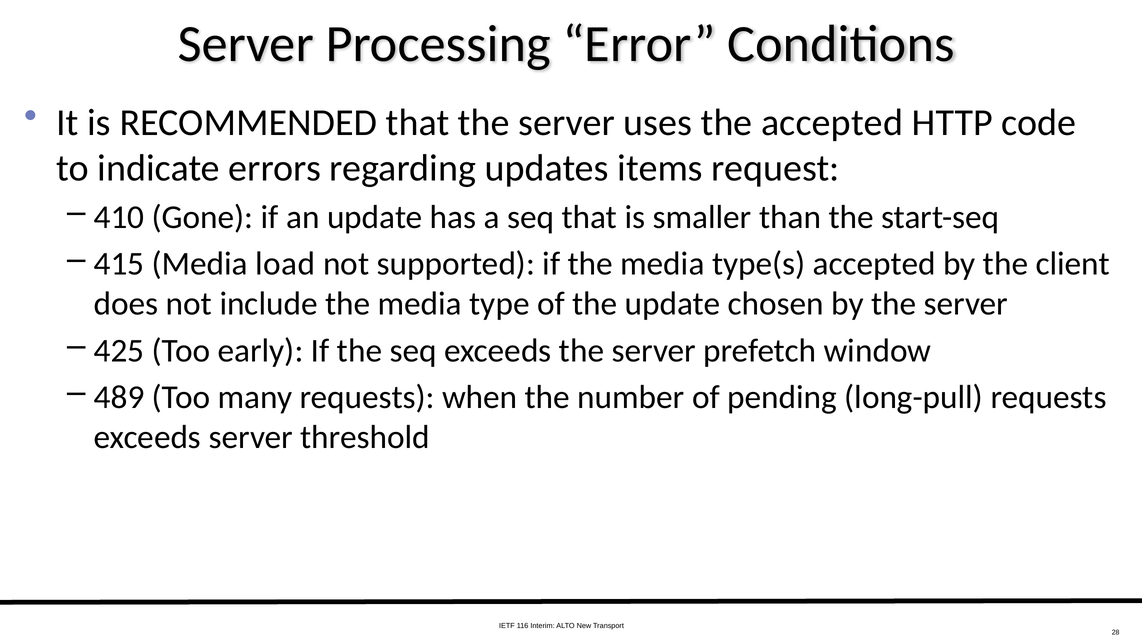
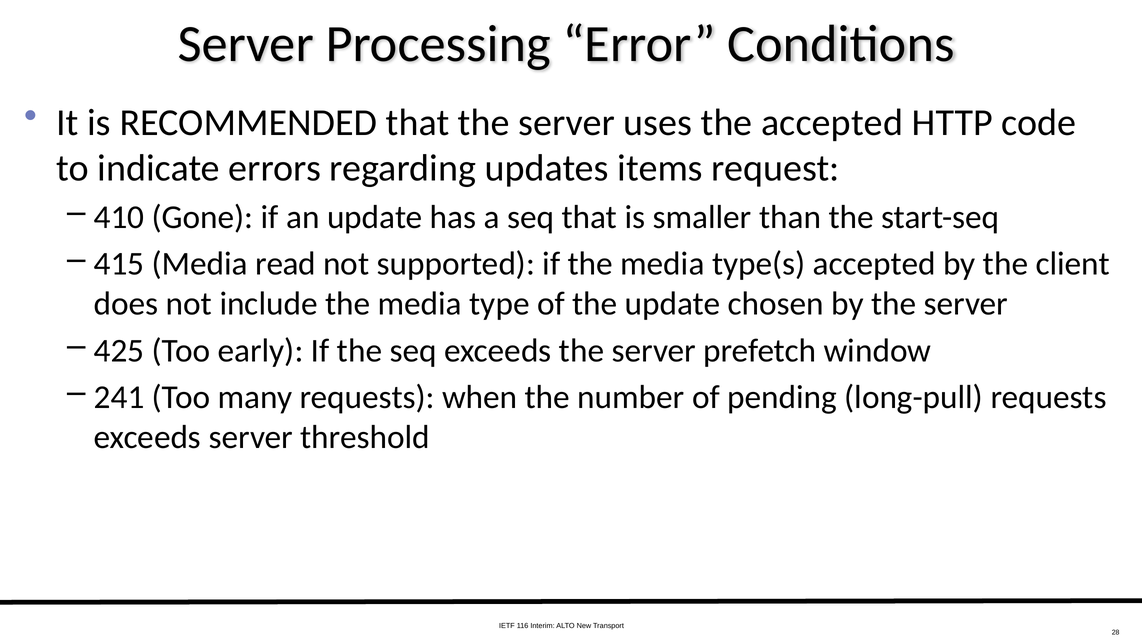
load: load -> read (286, 264)
489: 489 -> 241 (119, 397)
